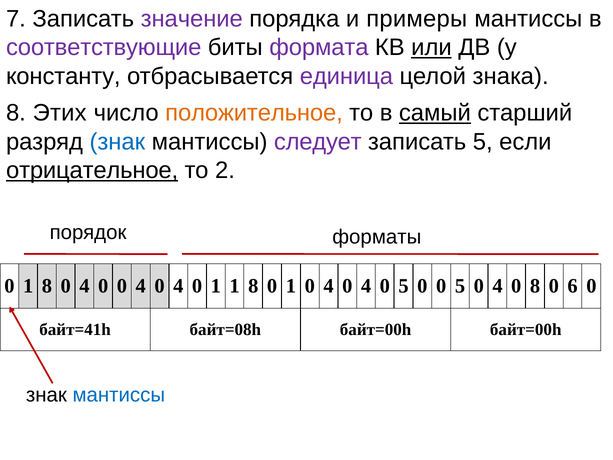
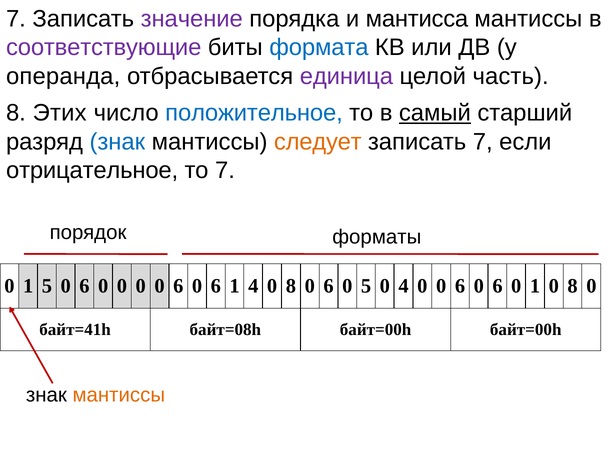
примеры: примеры -> мантисса (417, 19)
формата colour: purple -> blue (319, 48)
или underline: present -> none (431, 48)
константу: константу -> операнда (63, 76)
знака: знака -> часть (511, 76)
положительное colour: orange -> blue (254, 113)
следует colour: purple -> orange (318, 142)
записать 5: 5 -> 7 (483, 142)
отрицательное underline: present -> none (92, 170)
то 2: 2 -> 7 (225, 170)
0 1 8: 8 -> 5 (47, 286)
4: 4 -> 6 (84, 286)
4: 4 -> 0 (141, 286)
4: 4 -> 6 (178, 286)
1: 1 -> 6 (216, 286)
8: 8 -> 4 (253, 286)
1: 1 -> 8 (291, 286)
4: 4 -> 6 (329, 286)
4: 4 -> 5 (366, 286)
5: 5 -> 4 (404, 286)
5: 5 -> 6 (460, 286)
4: 4 -> 6 (497, 286)
8: 8 -> 1 (535, 286)
6: 6 -> 8 (573, 286)
мантиссы colour: blue -> orange (119, 395)
